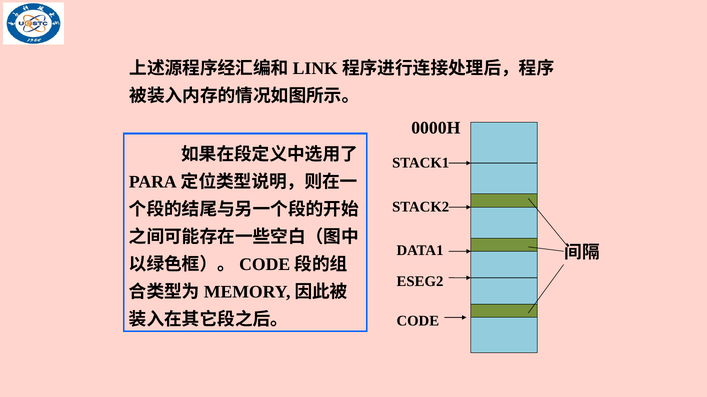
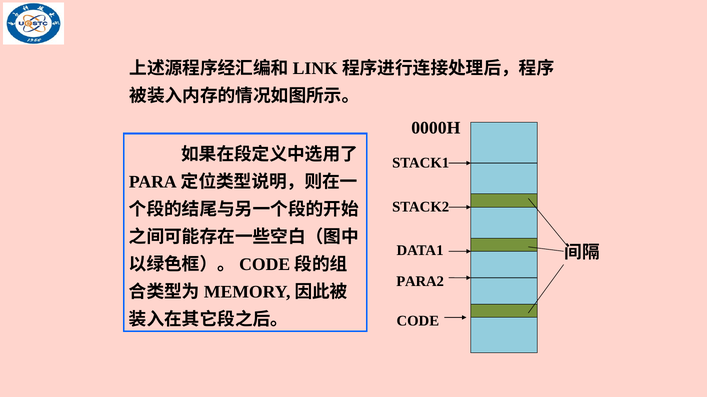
ESEG2: ESEG2 -> PARA2 (420, 282)
